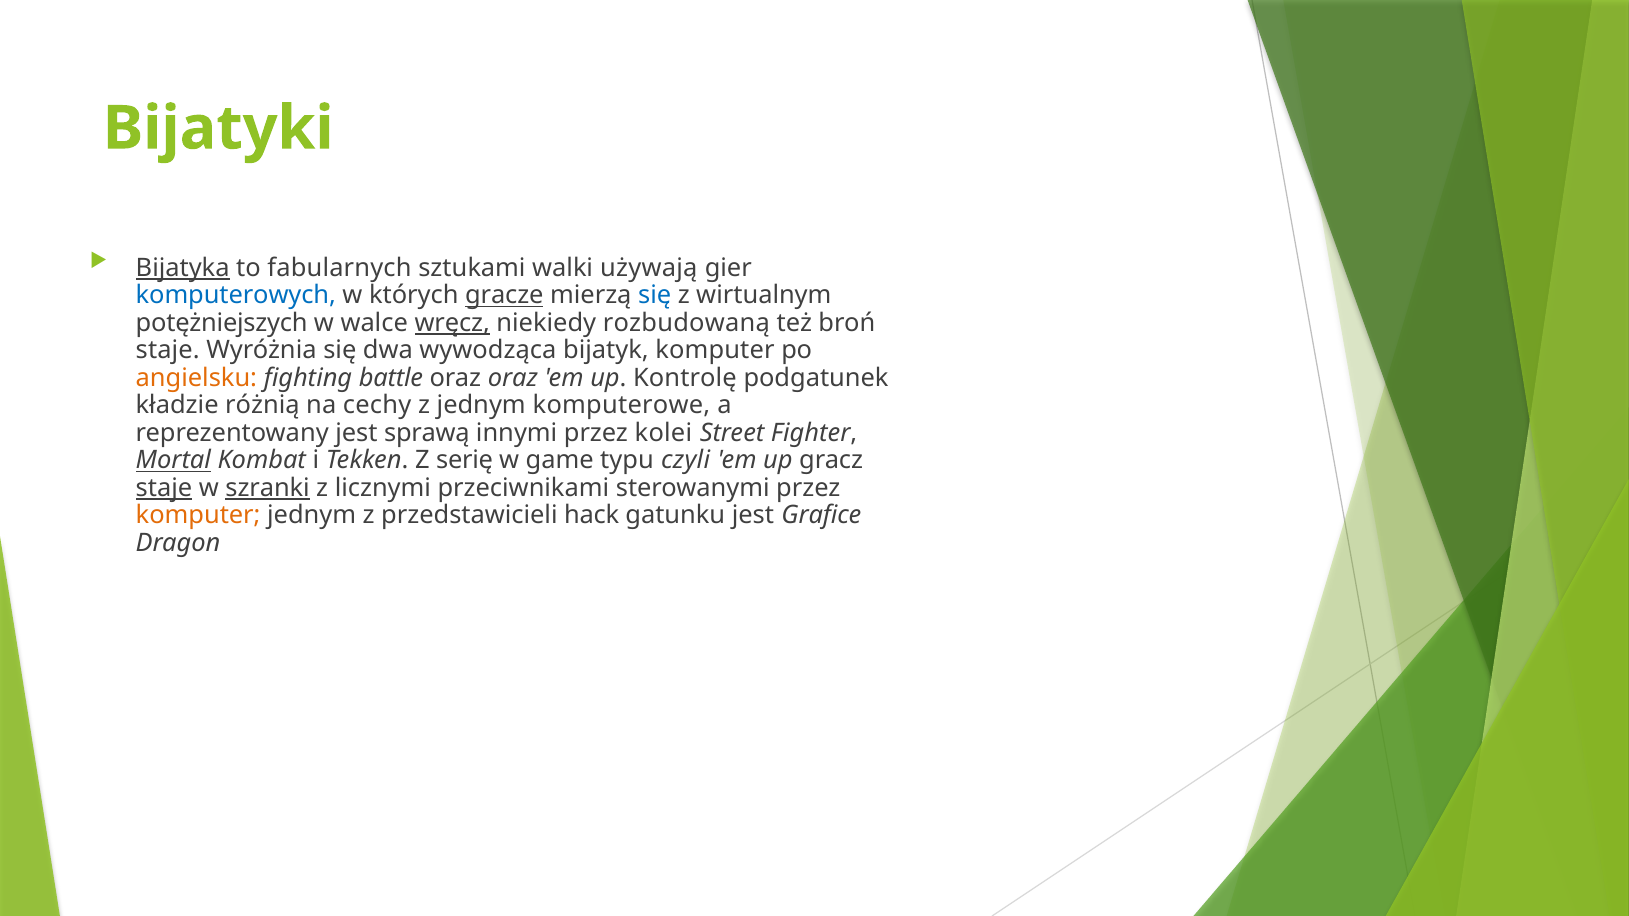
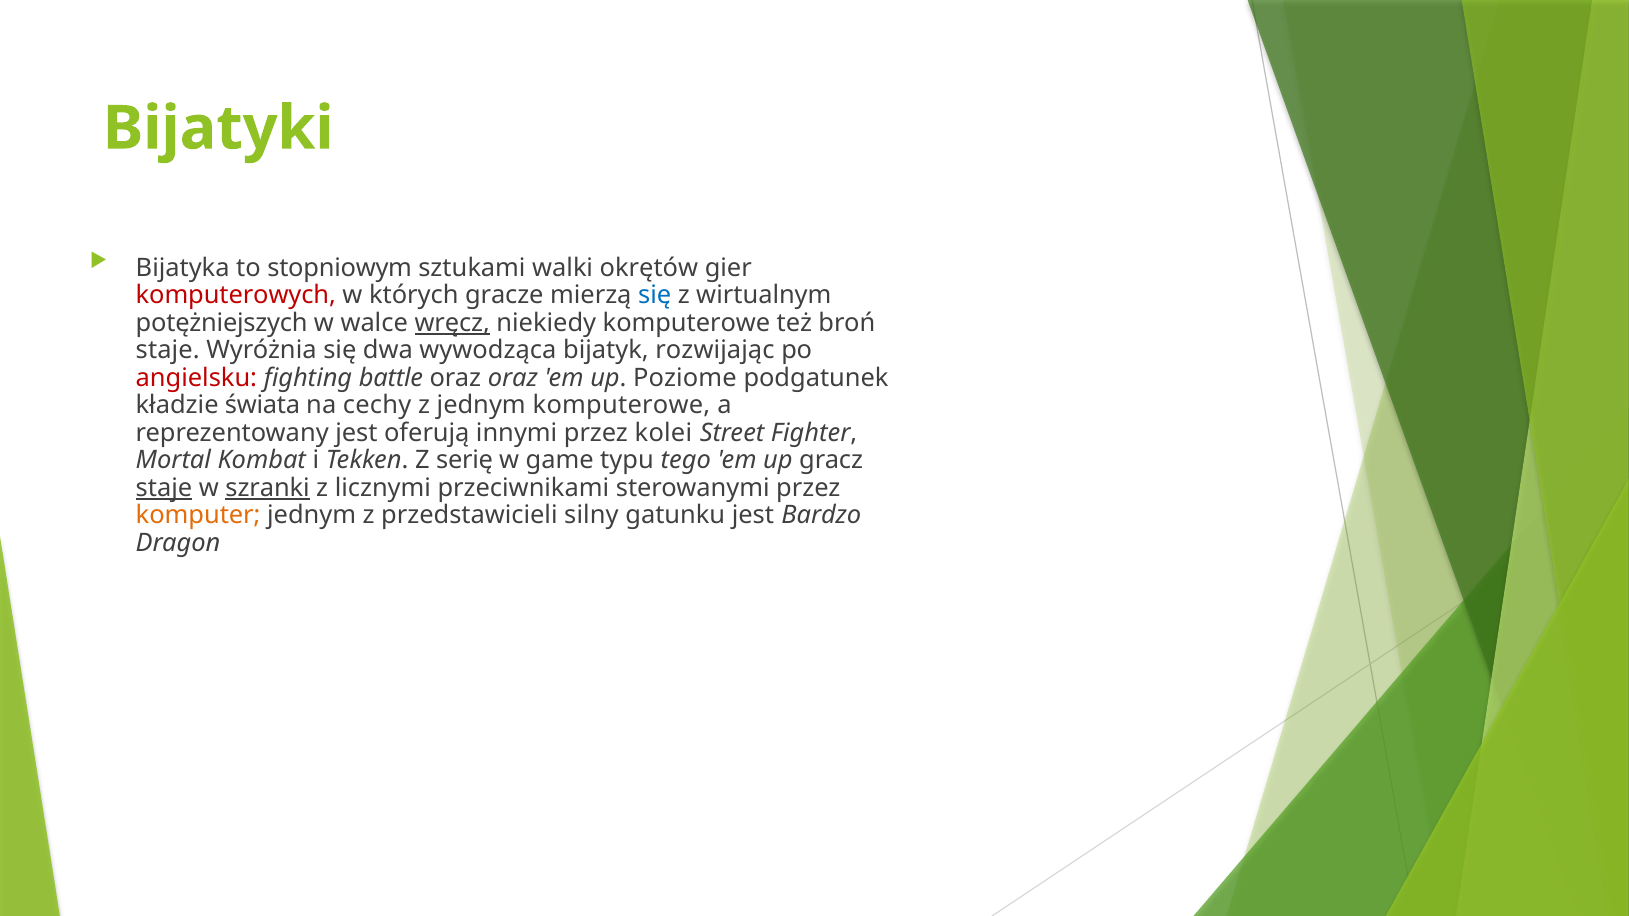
Bijatyka underline: present -> none (183, 268)
fabularnych: fabularnych -> stopniowym (340, 268)
używają: używają -> okrętów (649, 268)
komputerowych colour: blue -> red (236, 296)
gracze underline: present -> none (504, 296)
niekiedy rozbudowaną: rozbudowaną -> komputerowe (686, 323)
bijatyk komputer: komputer -> rozwijając (715, 351)
angielsku colour: orange -> red (196, 378)
Kontrolę: Kontrolę -> Poziome (685, 378)
różnią: różnią -> świata (263, 406)
sprawą: sprawą -> oferują (427, 433)
Mortal underline: present -> none (173, 461)
czyli: czyli -> tego (686, 461)
hack: hack -> silny (591, 516)
Grafice: Grafice -> Bardzo (821, 516)
